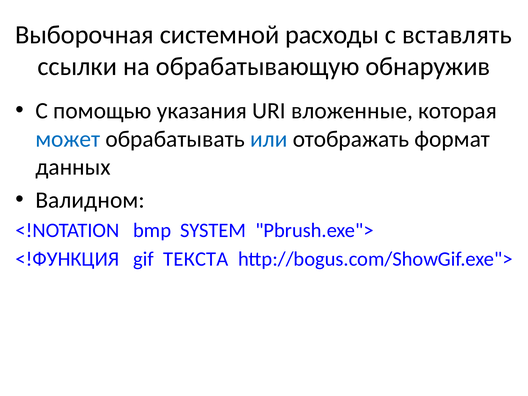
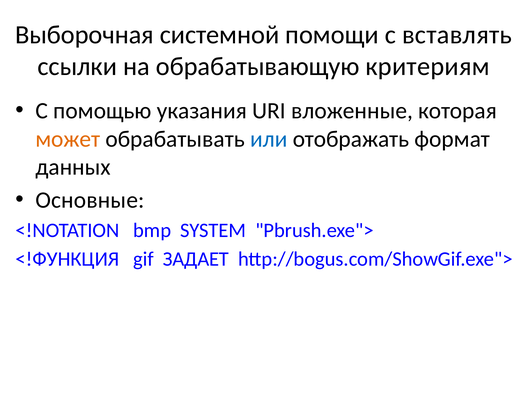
расходы: расходы -> помощи (332, 35)
обнаружив: обнаружив -> критериям (428, 67)
может colour: blue -> orange (68, 139)
Валидном: Валидном -> Основные (90, 200)
ТЕКСТА: ТЕКСТА -> ЗАДАЕТ (196, 259)
